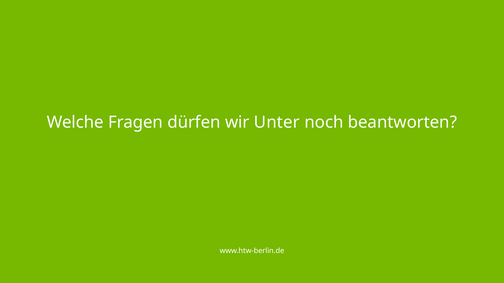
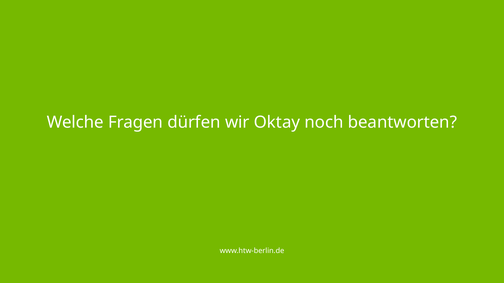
Unter: Unter -> Oktay (277, 122)
